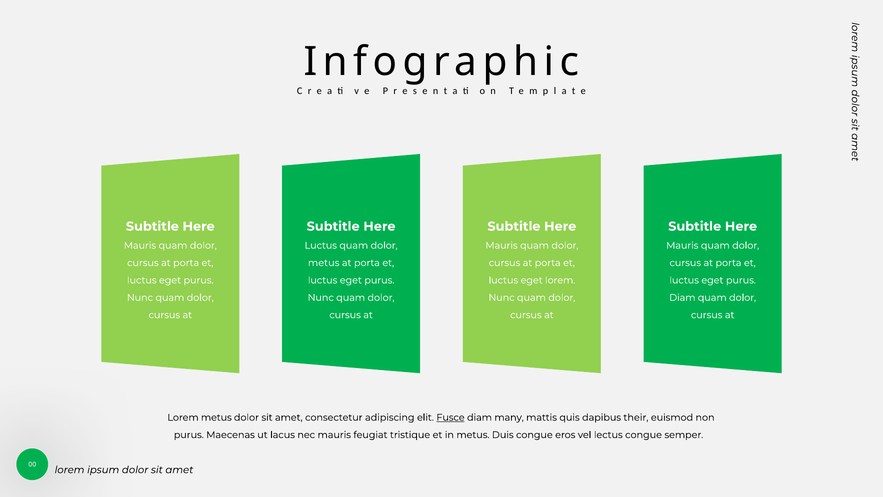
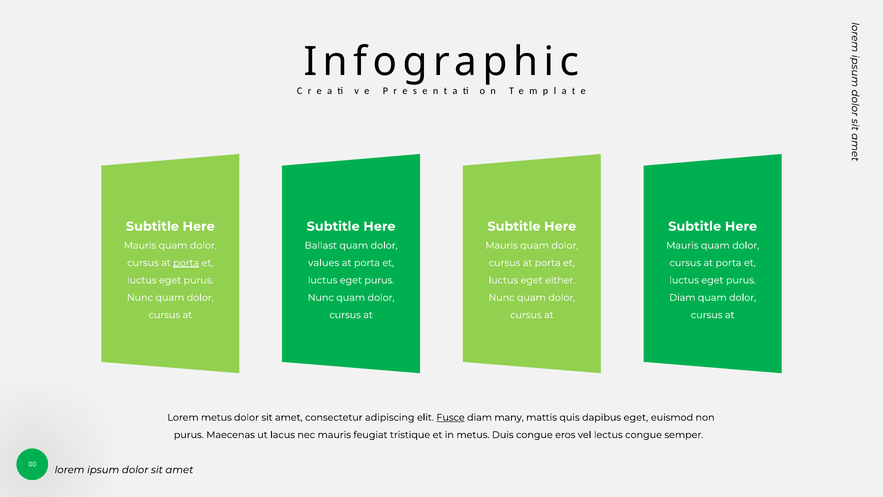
Luctus: Luctus -> Ballast (321, 245)
porta underline: none -> present (186, 263)
metus: metus -> values (324, 263)
eget lorem: lorem -> either (560, 280)
dapibus their: their -> eget (636, 417)
